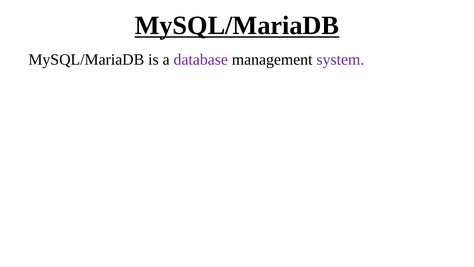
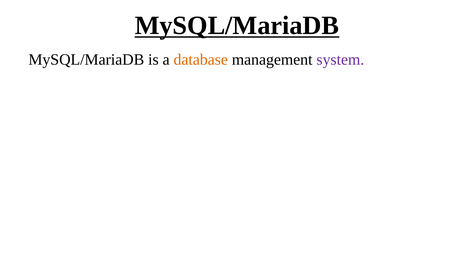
database colour: purple -> orange (201, 59)
